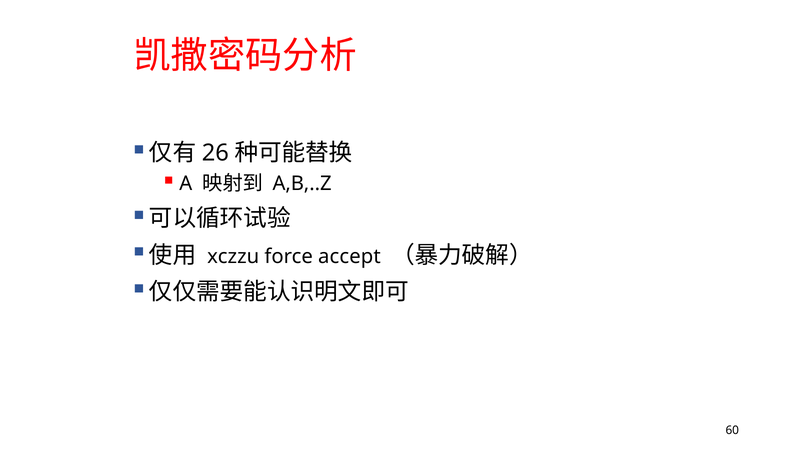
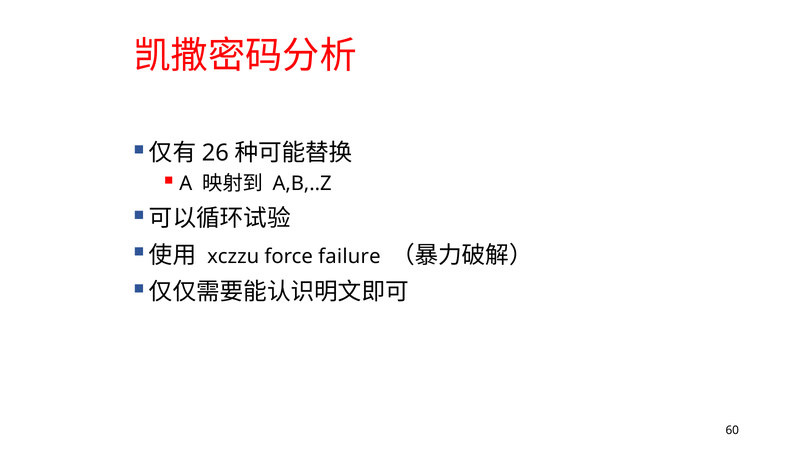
accept: accept -> failure (349, 256)
